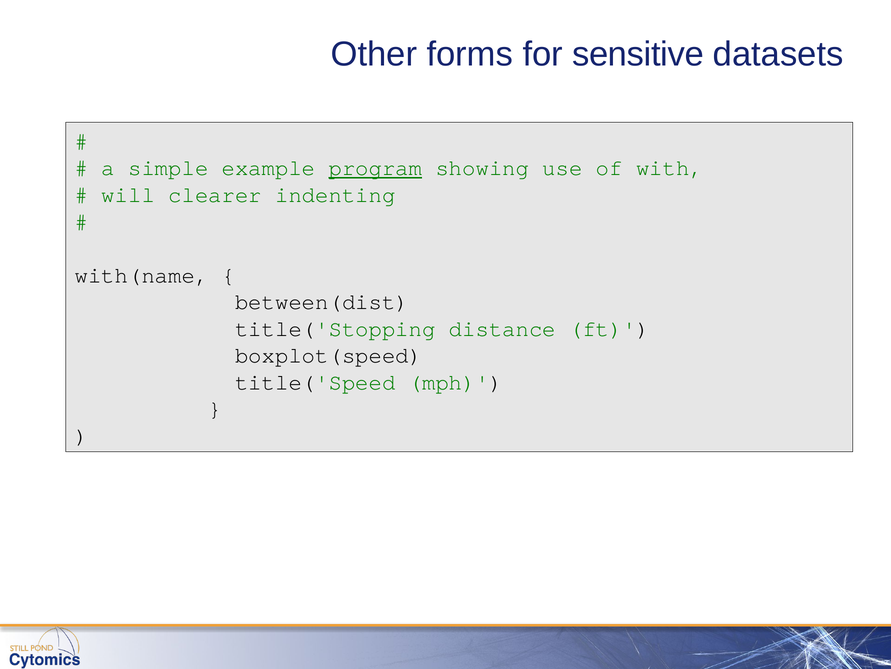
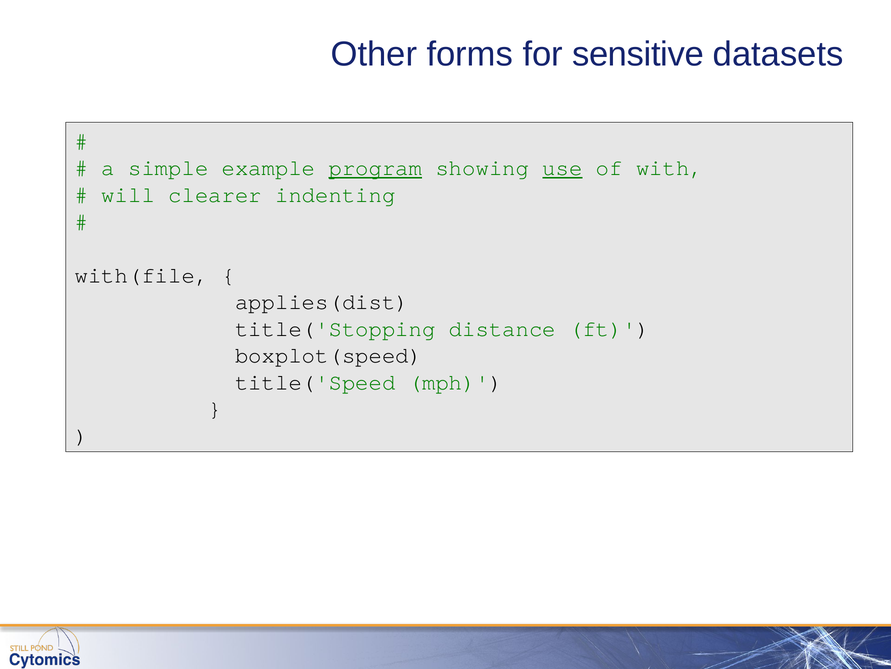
use underline: none -> present (563, 168)
with(name: with(name -> with(file (142, 275)
between(dist: between(dist -> applies(dist (322, 302)
